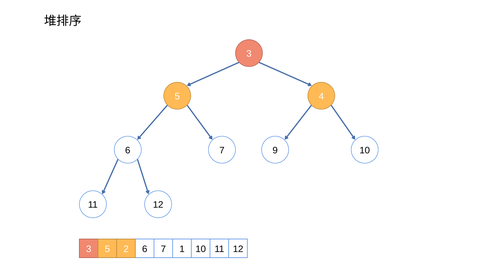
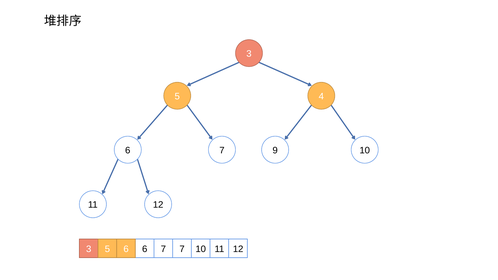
2: 2 -> 6 (126, 249)
7 1: 1 -> 7 (182, 249)
